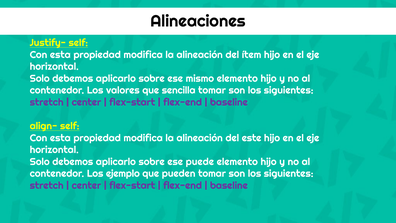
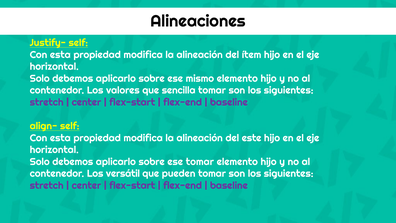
ese puede: puede -> tomar (200, 162)
ejemplo: ejemplo -> versátil (123, 173)
